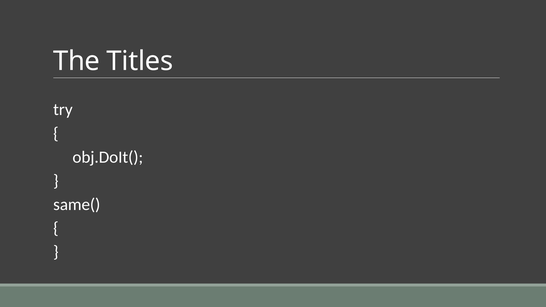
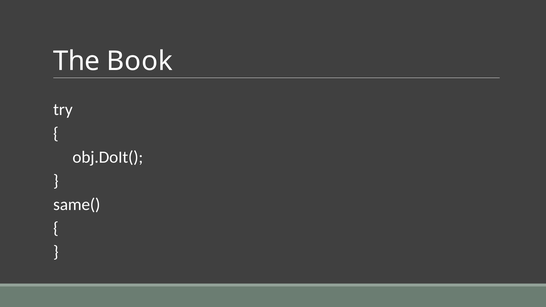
Titles: Titles -> Book (140, 61)
